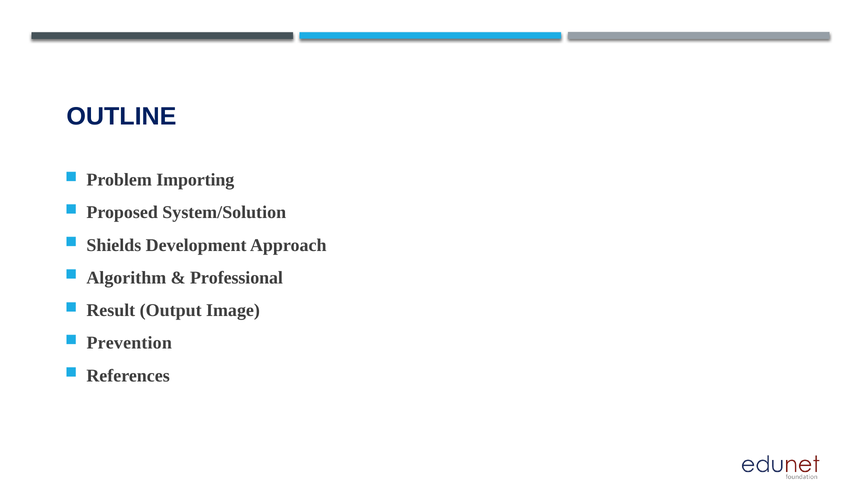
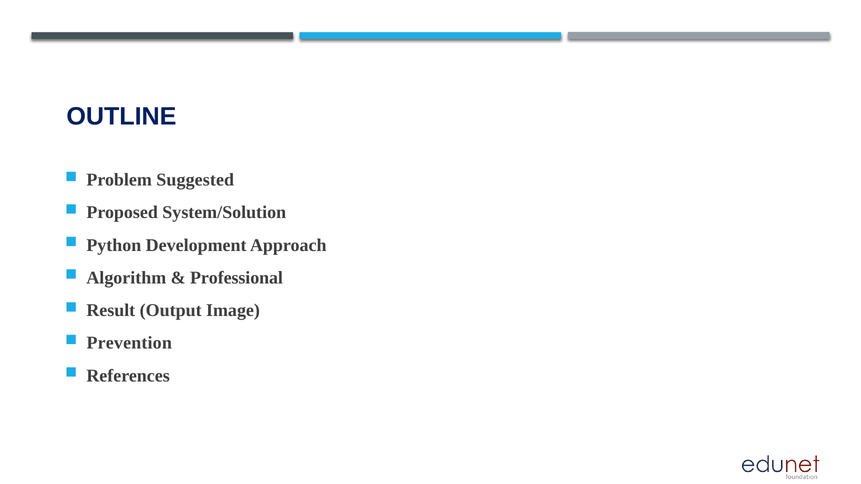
Importing: Importing -> Suggested (195, 180)
Shields: Shields -> Python (114, 245)
